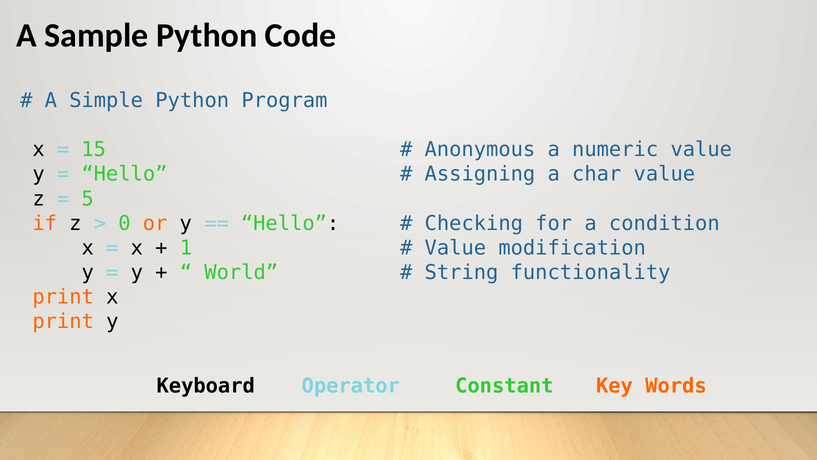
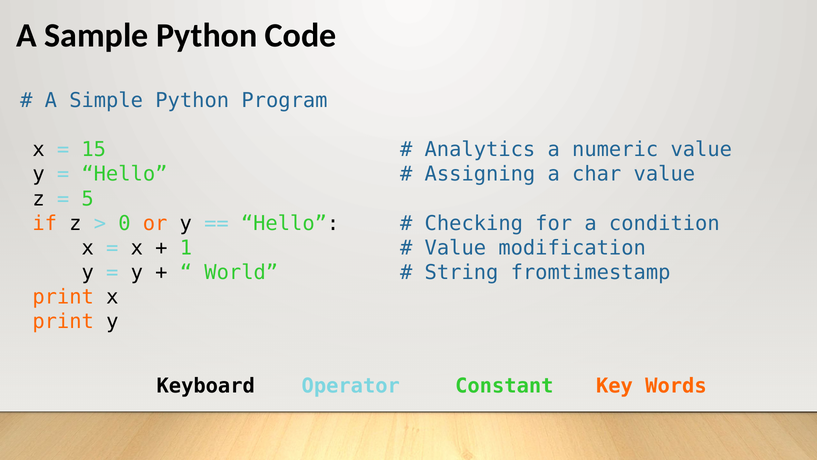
Anonymous: Anonymous -> Analytics (480, 150)
functionality: functionality -> fromtimestamp (591, 272)
